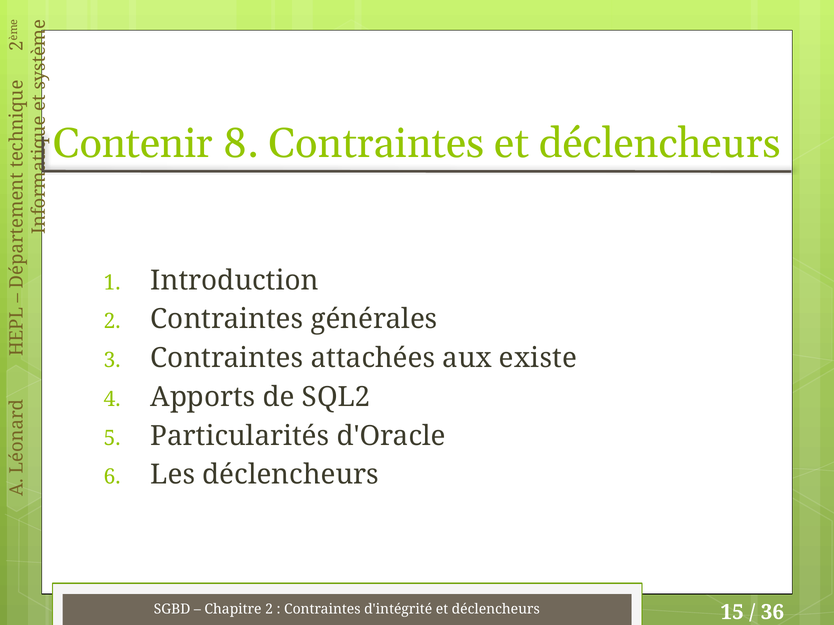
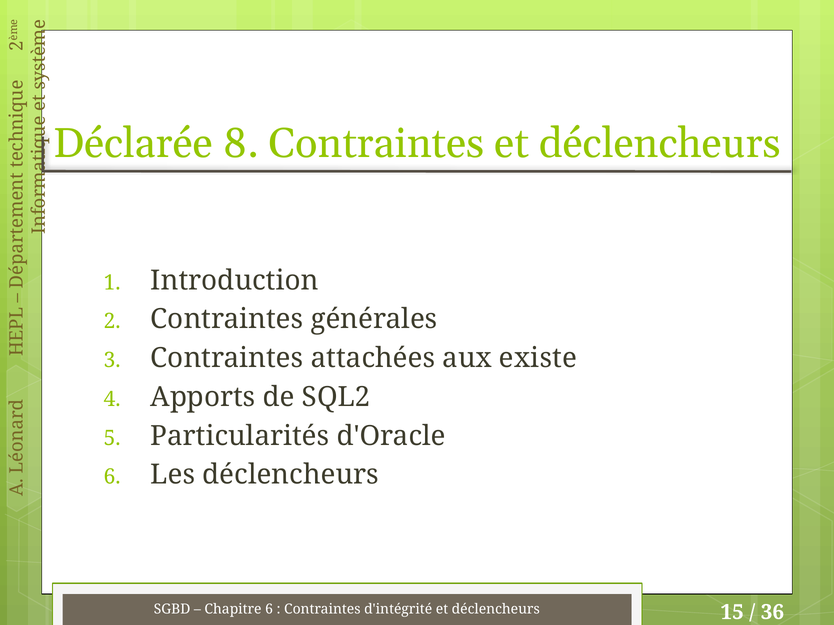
Contenir: Contenir -> Déclarée (133, 144)
Chapitre 2: 2 -> 6 (269, 610)
